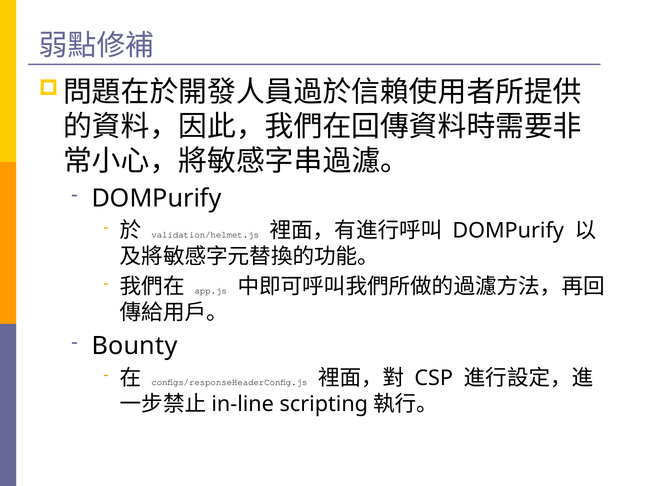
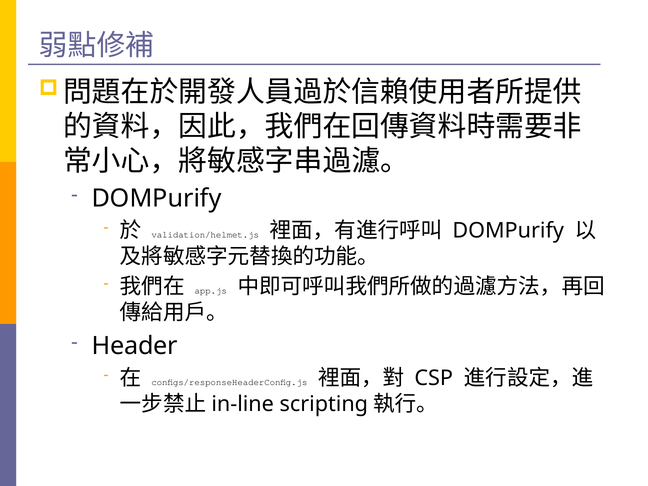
Bounty: Bounty -> Header (135, 346)
